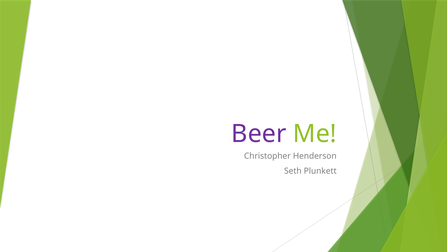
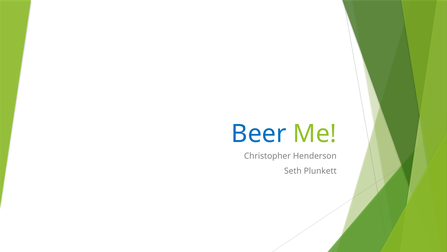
Beer colour: purple -> blue (259, 133)
